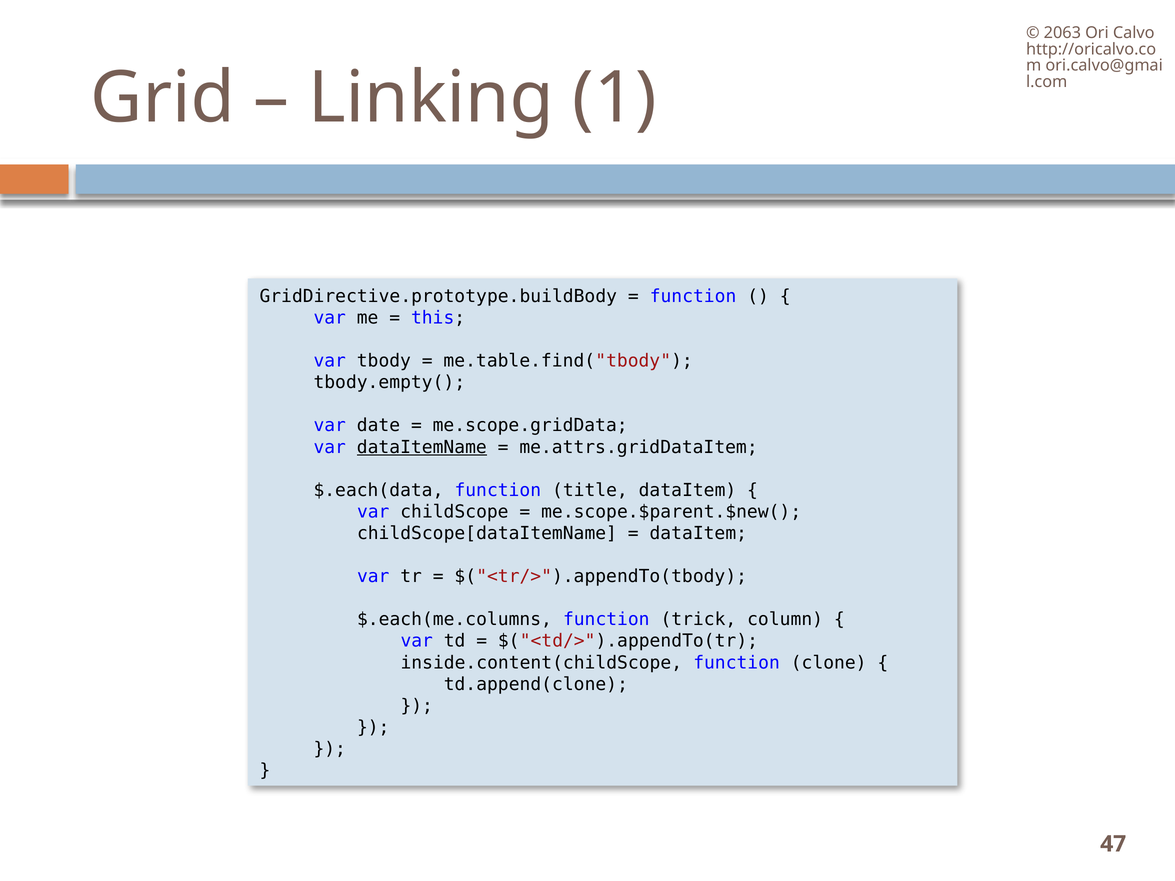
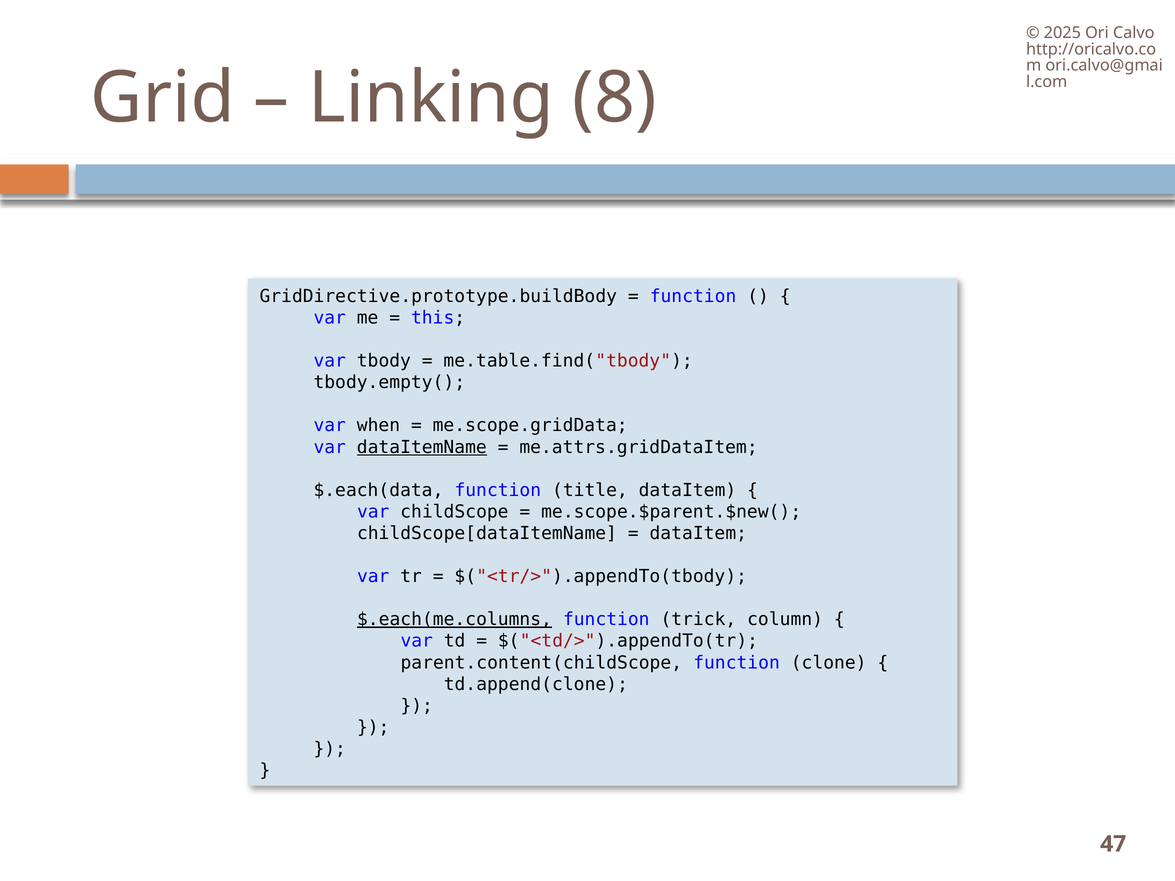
2063: 2063 -> 2025 (1062, 33)
1: 1 -> 8 (615, 98)
date: date -> when (378, 426)
$.each(me.columns underline: none -> present (454, 620)
inside.content(childScope: inside.content(childScope -> parent.content(childScope (541, 663)
